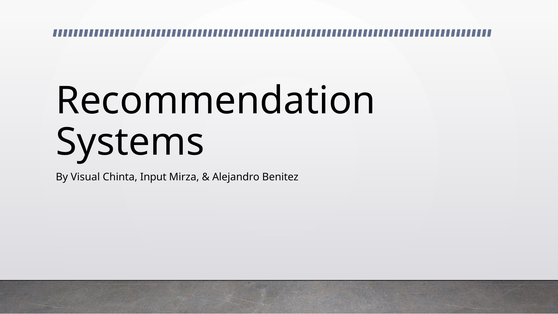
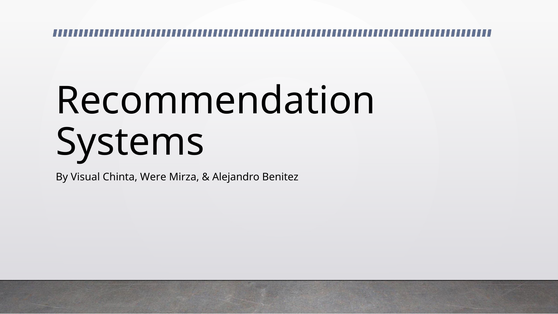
Input: Input -> Were (153, 177)
